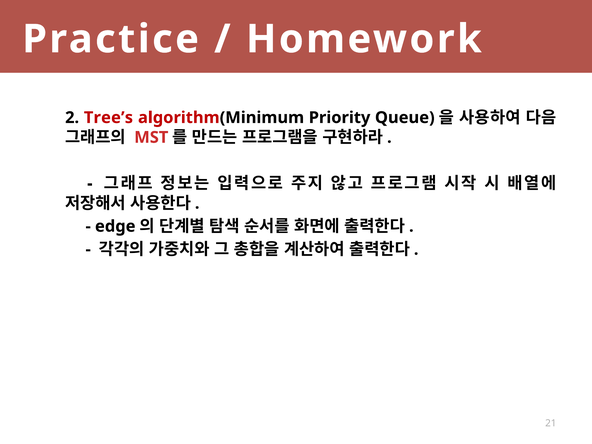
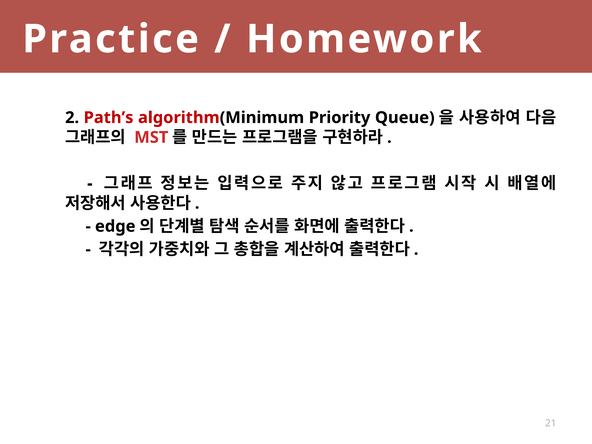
Tree’s: Tree’s -> Path’s (109, 118)
